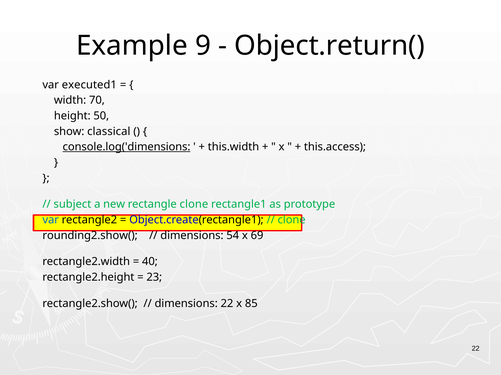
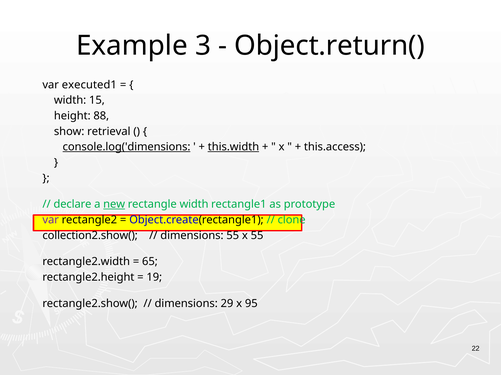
9: 9 -> 3 (203, 46)
70: 70 -> 15 (97, 100)
50: 50 -> 88 (101, 116)
classical: classical -> retrieval (109, 132)
this.width underline: none -> present (233, 147)
subject: subject -> declare (72, 205)
new underline: none -> present (114, 205)
rectangle clone: clone -> width (194, 205)
var colour: blue -> purple (51, 220)
rounding2.show(: rounding2.show( -> collection2.show( (90, 236)
dimensions 54: 54 -> 55 (233, 236)
x 69: 69 -> 55 (257, 236)
40: 40 -> 65 (150, 262)
23: 23 -> 19 (154, 278)
dimensions 22: 22 -> 29 (227, 304)
85: 85 -> 95 (251, 304)
